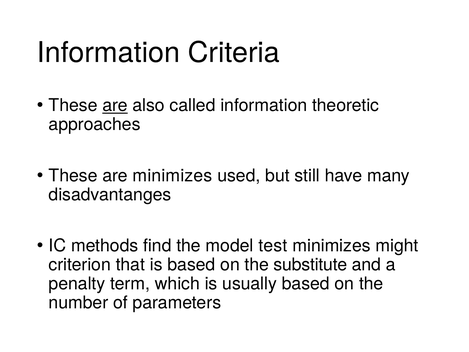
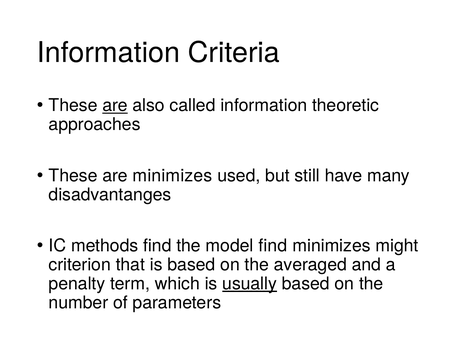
model test: test -> find (273, 246)
substitute: substitute -> averaged (310, 265)
usually underline: none -> present (250, 284)
